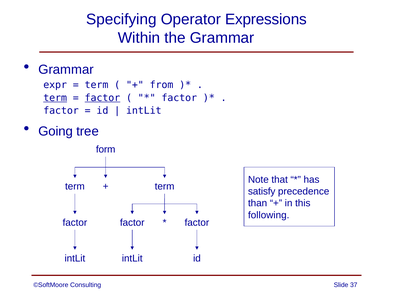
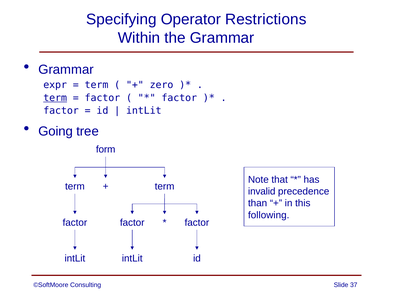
Expressions: Expressions -> Restrictions (266, 19)
from: from -> zero (162, 85)
factor underline: present -> none (102, 98)
satisfy: satisfy -> invalid (262, 191)
